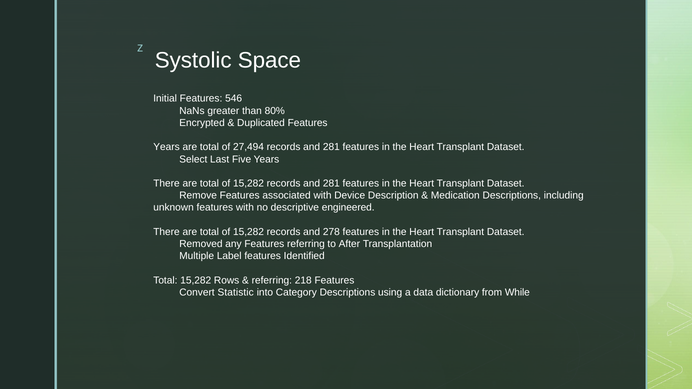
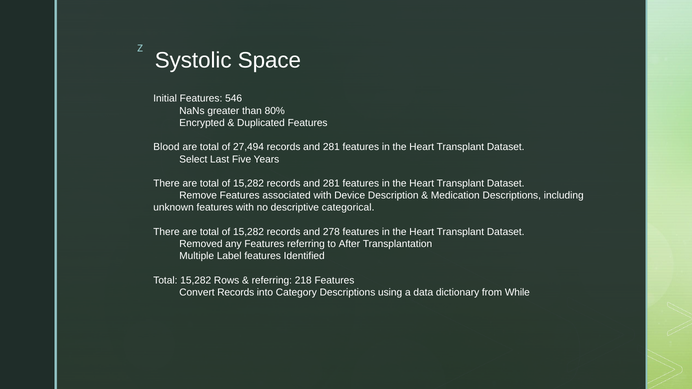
Years: Years -> Blood (166, 147)
engineered: engineered -> categorical (348, 208)
Convert Statistic: Statistic -> Records (236, 293)
